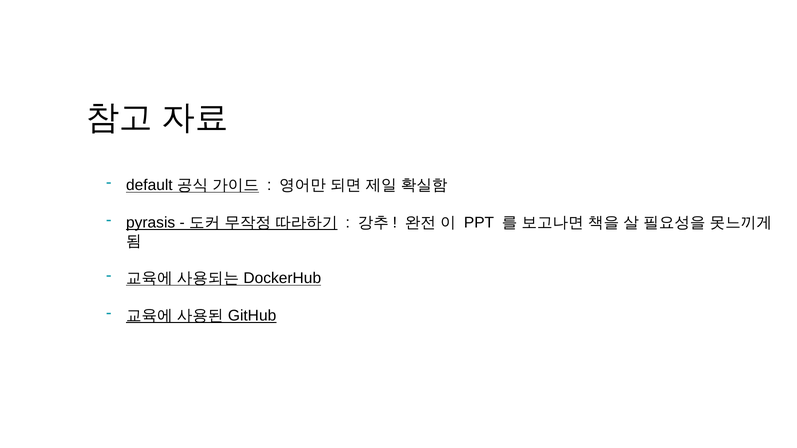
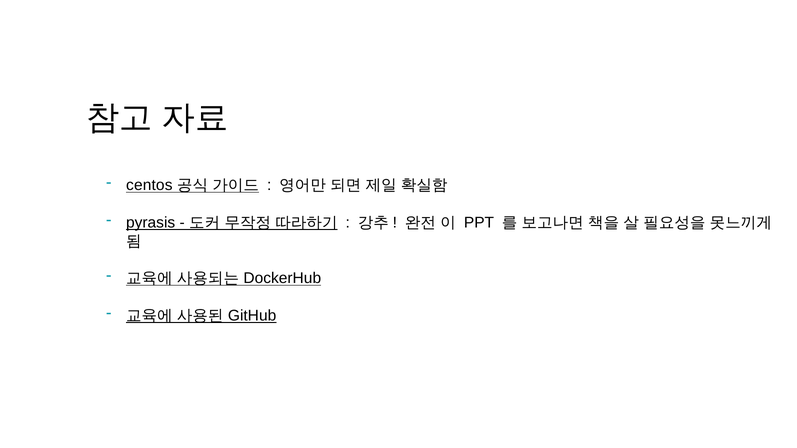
default: default -> centos (149, 186)
